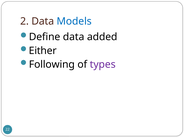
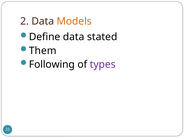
Models colour: blue -> orange (74, 21)
added: added -> stated (102, 37)
Either: Either -> Them (43, 51)
